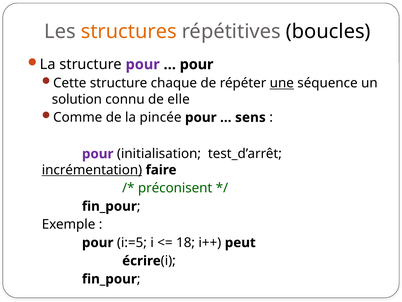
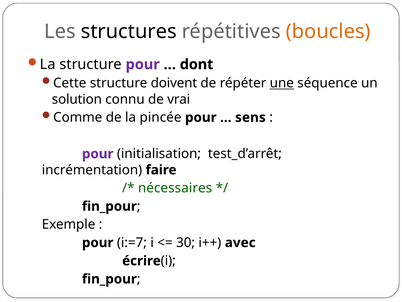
structures colour: orange -> black (129, 32)
boucles colour: black -> orange (328, 32)
pour: pour -> dont (197, 64)
chaque: chaque -> doivent (174, 83)
elle: elle -> vrai (179, 99)
incrémentation underline: present -> none (92, 170)
préconisent: préconisent -> nécessaires (175, 188)
i:=5: i:=5 -> i:=7 (132, 242)
18: 18 -> 30 (186, 242)
peut: peut -> avec (240, 242)
